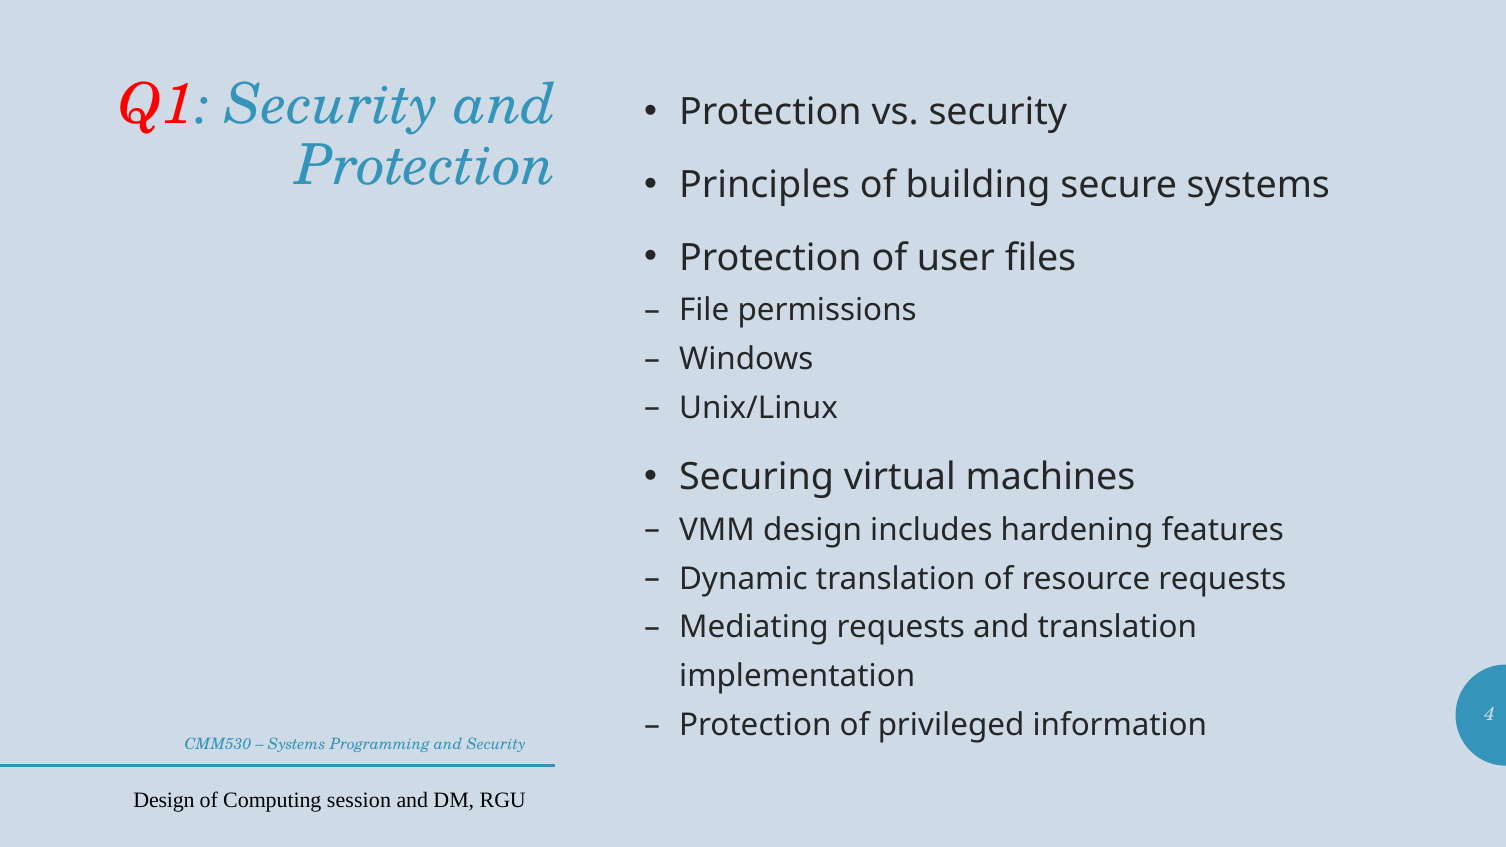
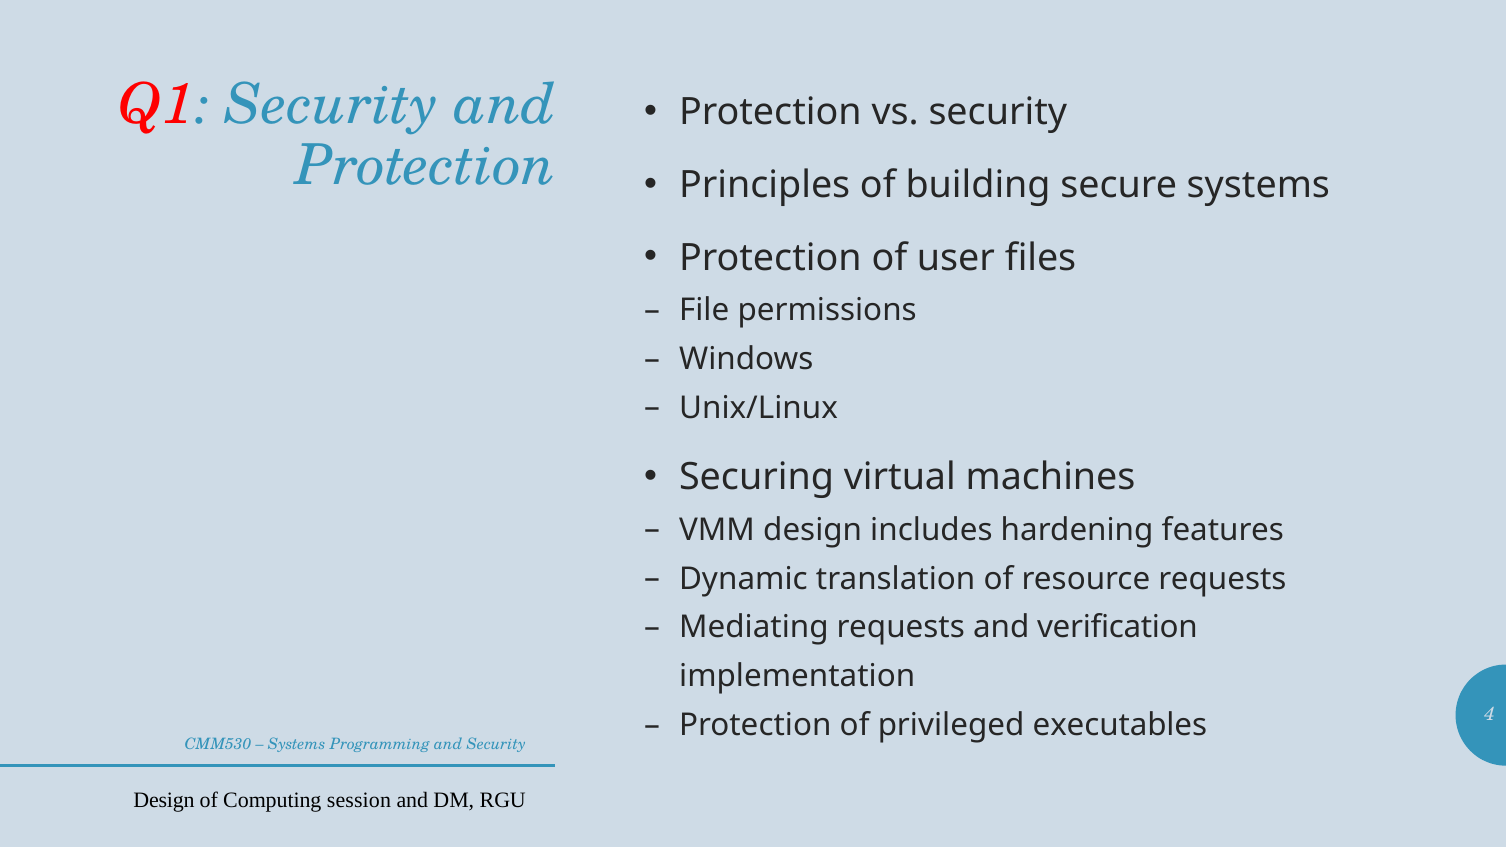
and translation: translation -> verification (1117, 628)
information: information -> executables (1120, 726)
